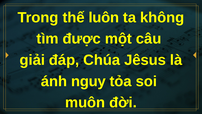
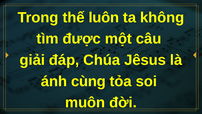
nguy: nguy -> cùng (88, 81)
